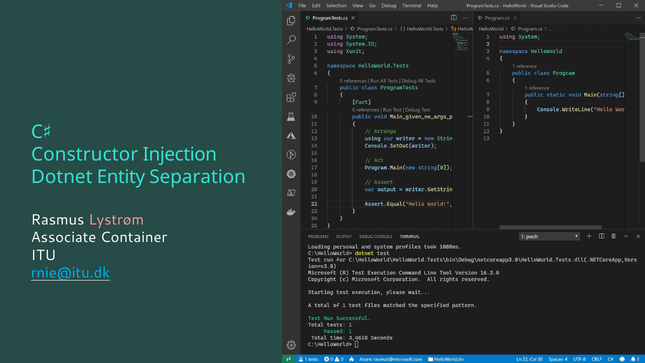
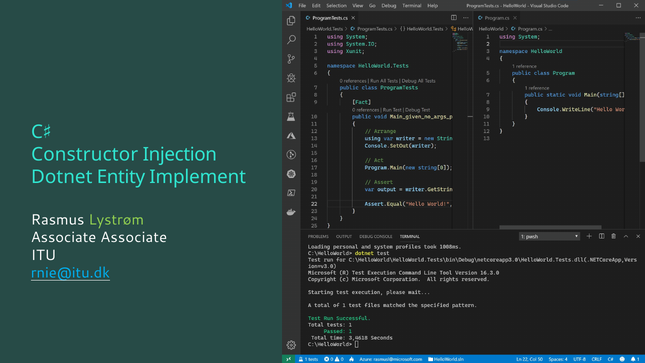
Separation: Separation -> Implement (198, 177)
Lystrøm colour: pink -> light green (116, 220)
Associate Container: Container -> Associate (134, 237)
